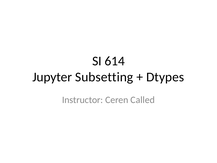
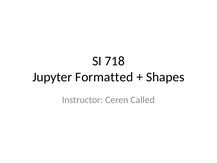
614: 614 -> 718 (115, 61)
Subsetting: Subsetting -> Formatted (104, 77)
Dtypes: Dtypes -> Shapes (165, 77)
